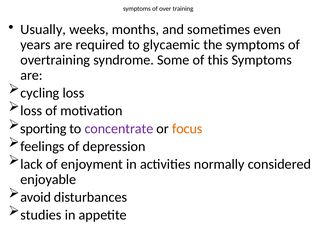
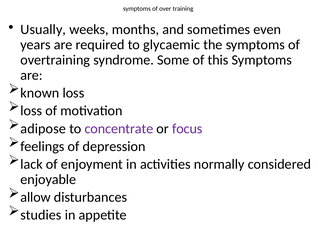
cycling: cycling -> known (40, 93)
sporting: sporting -> adipose (43, 129)
focus colour: orange -> purple (187, 129)
avoid: avoid -> allow (36, 198)
